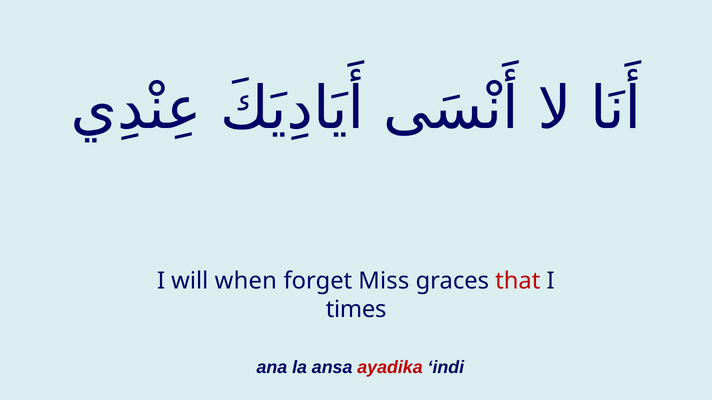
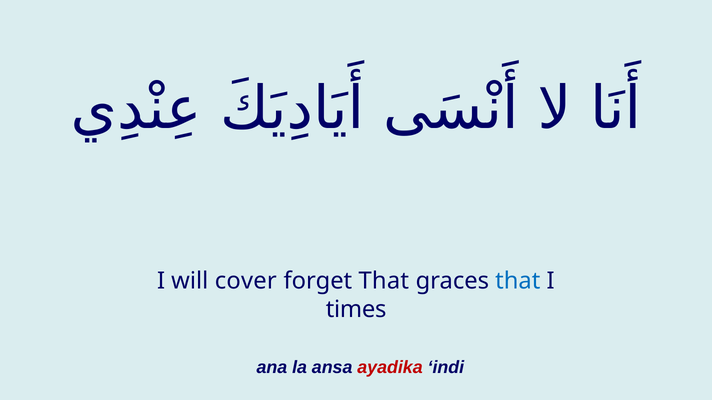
when: when -> cover (246, 281)
forget Miss: Miss -> That (384, 281)
that colour: red -> blue (518, 281)
